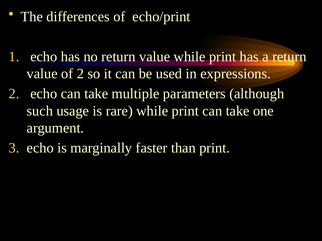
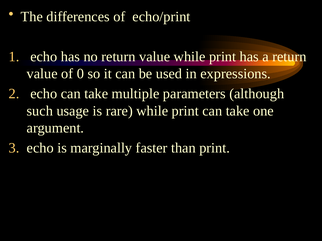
of 2: 2 -> 0 (80, 74)
